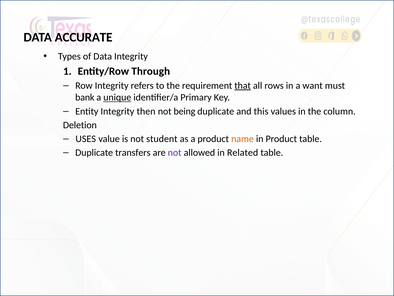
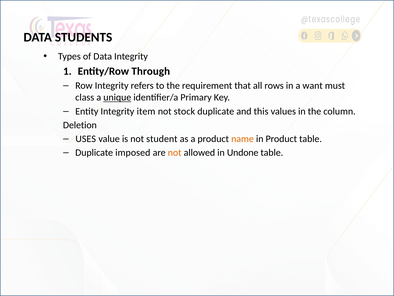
ACCURATE: ACCURATE -> STUDENTS (84, 37)
that underline: present -> none (243, 85)
bank: bank -> class (85, 97)
then: then -> item (146, 111)
being: being -> stock (184, 111)
transfers: transfers -> imposed (133, 152)
not colour: purple -> orange (175, 152)
Related: Related -> Undone (243, 152)
